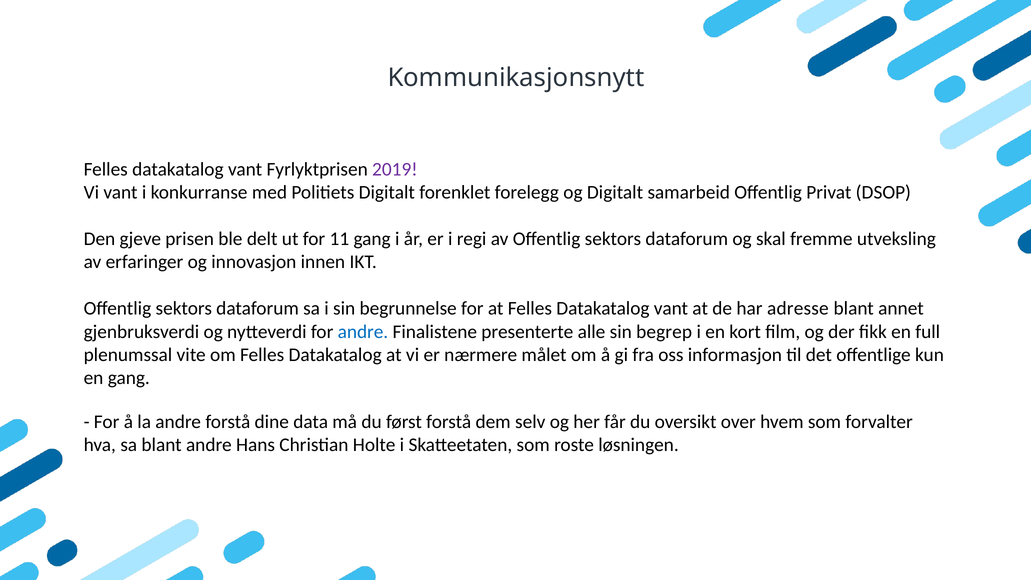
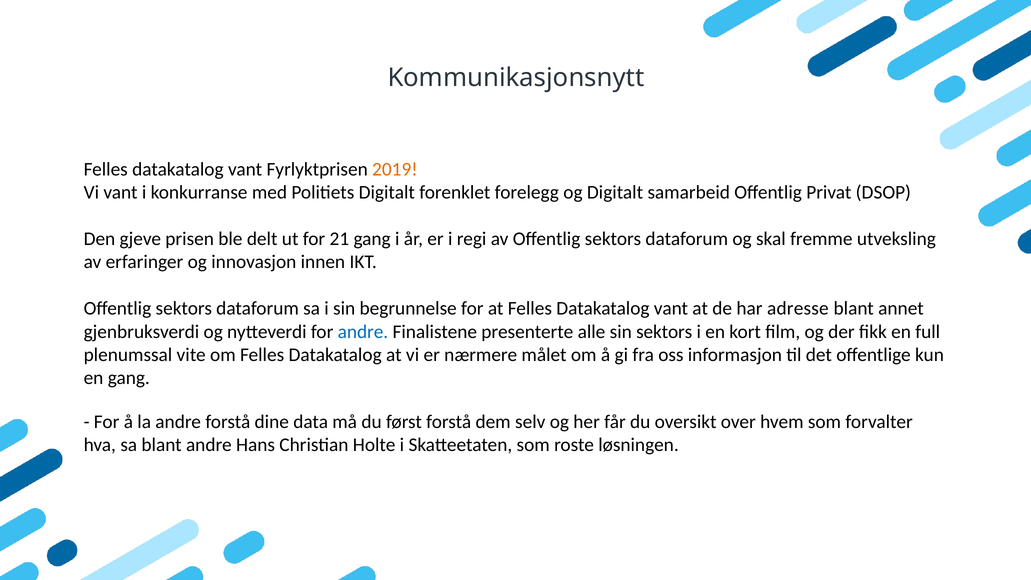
2019 colour: purple -> orange (395, 169)
11: 11 -> 21 (339, 239)
sin begrep: begrep -> sektors (664, 332)
